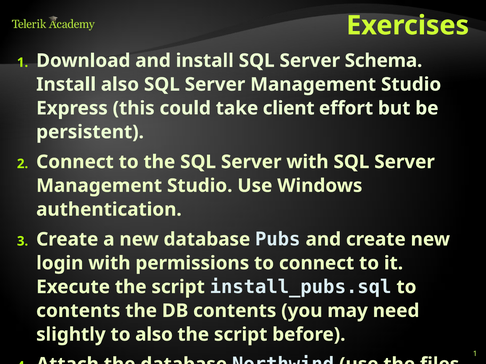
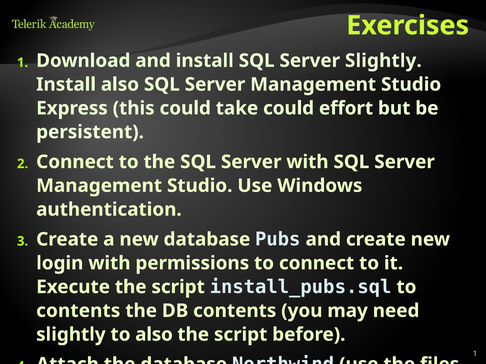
Server Schema: Schema -> Slightly (383, 61)
take client: client -> could (289, 108)
